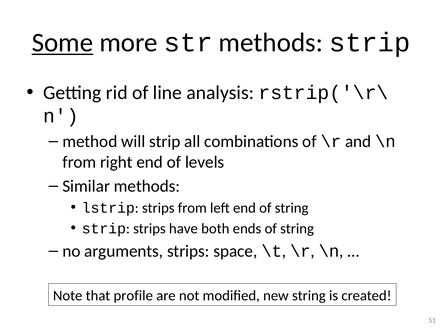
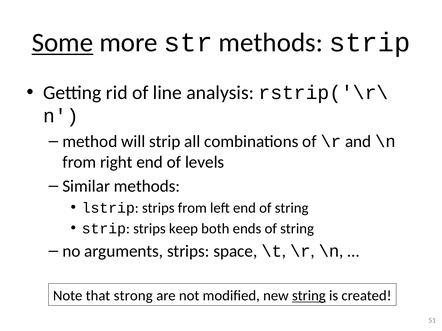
have: have -> keep (183, 229)
profile: profile -> strong (133, 296)
string underline: none -> present (309, 296)
